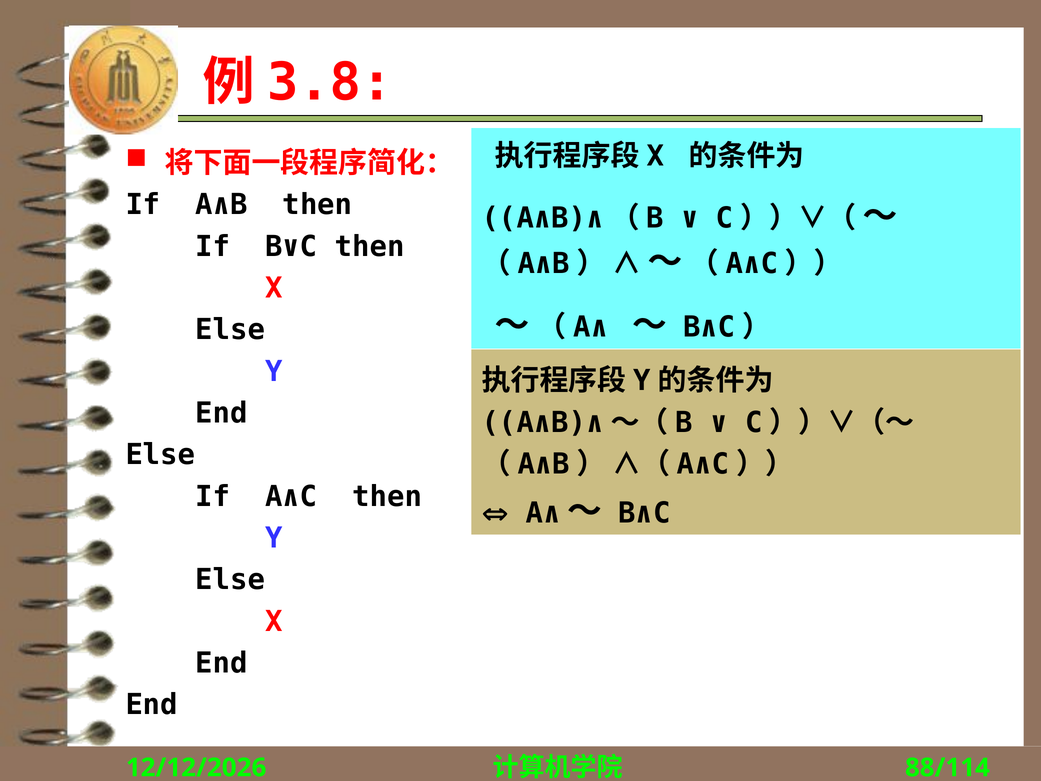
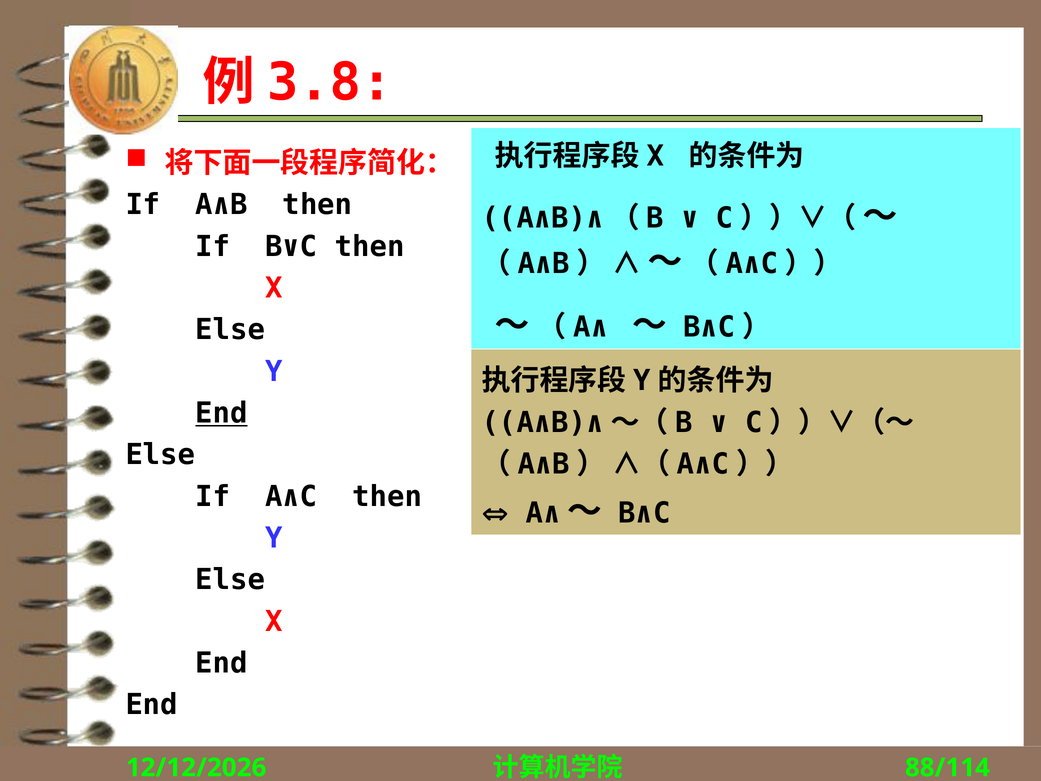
End underline: none -> present (221, 413)
